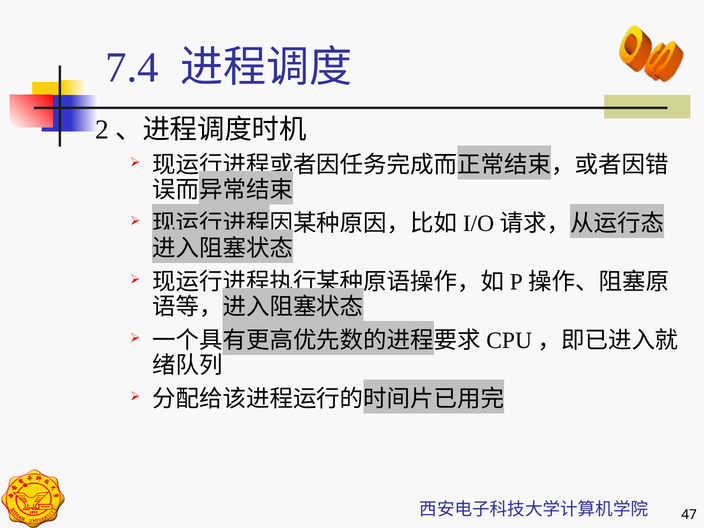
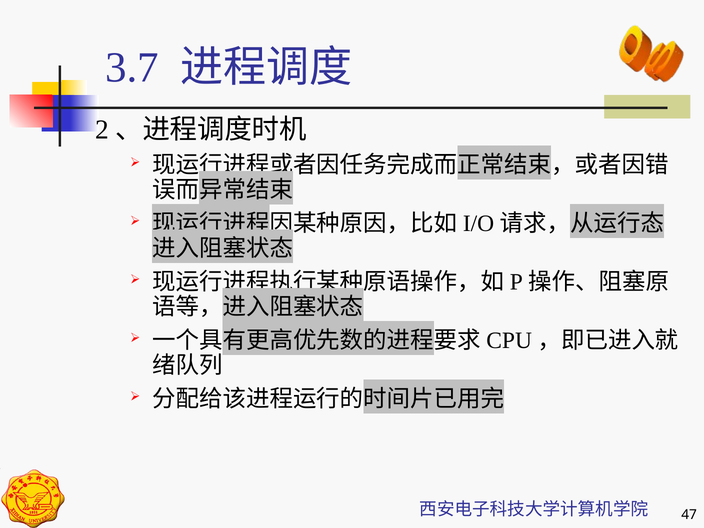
7.4: 7.4 -> 3.7 (132, 68)
